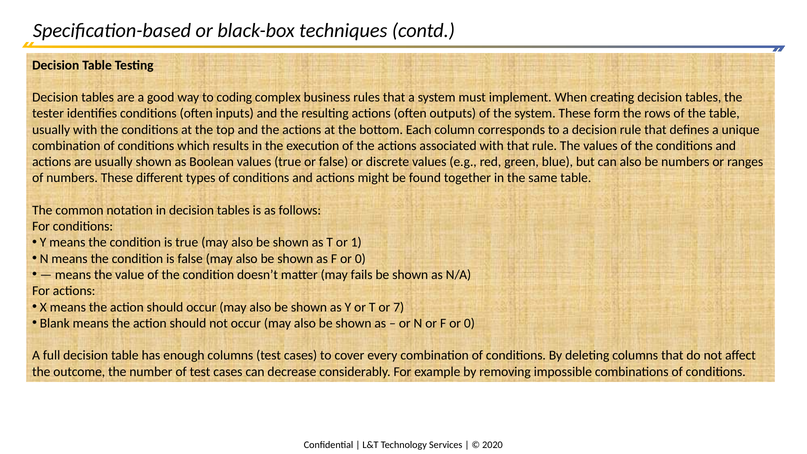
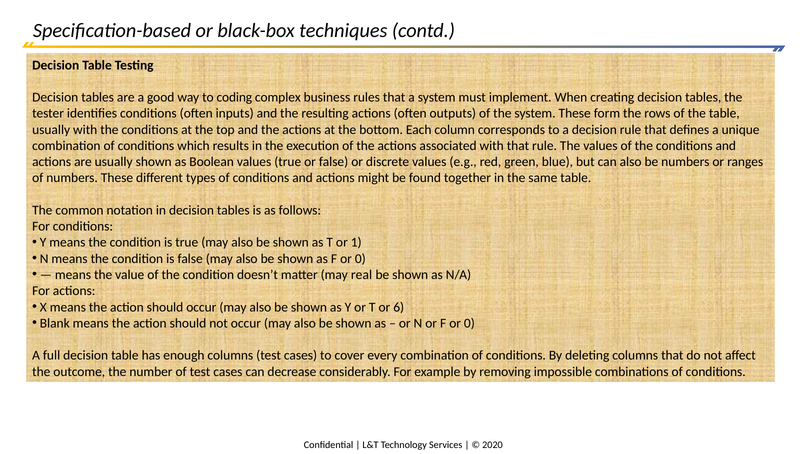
fails: fails -> real (362, 275)
7: 7 -> 6 (399, 307)
